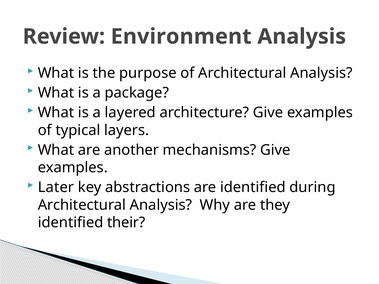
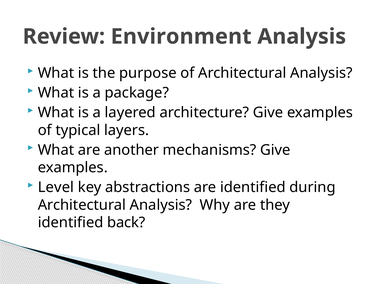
Later: Later -> Level (56, 187)
their: their -> back (126, 223)
